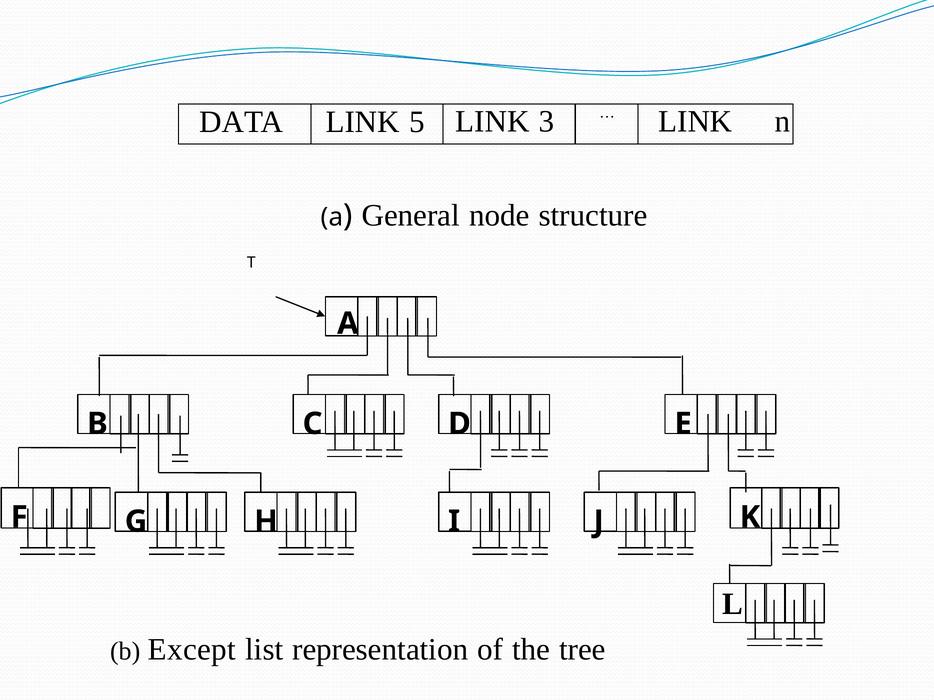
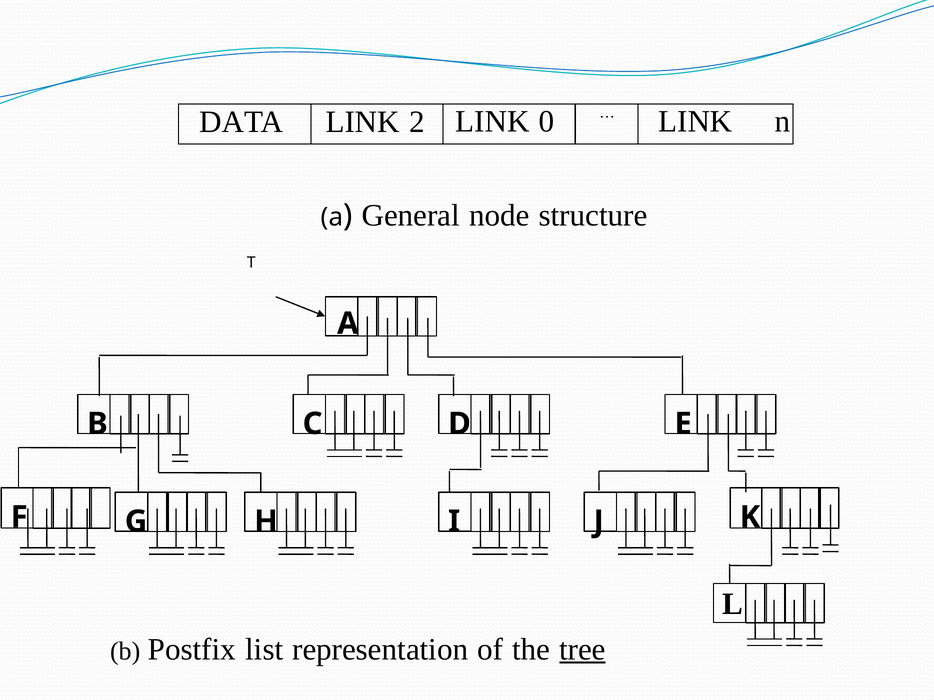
5: 5 -> 2 (417, 122)
3: 3 -> 0 (547, 121)
Except: Except -> Postfix (192, 650)
tree underline: none -> present (583, 650)
